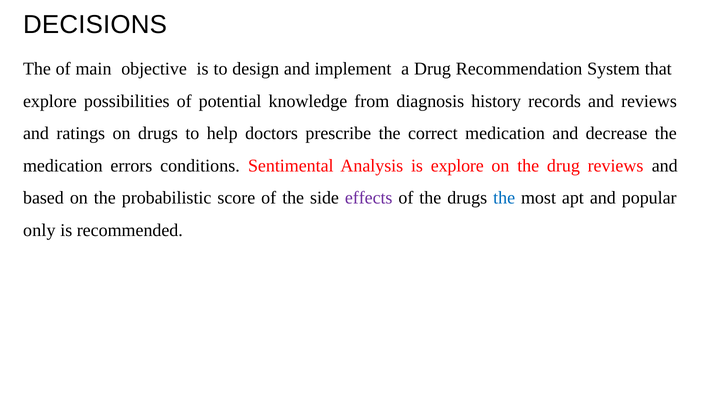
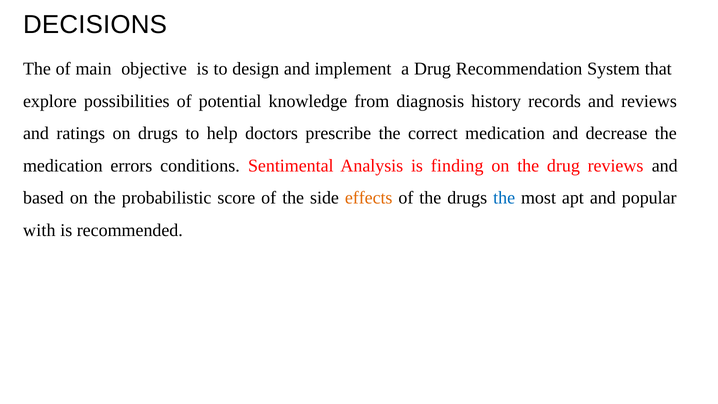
is explore: explore -> finding (457, 166)
effects colour: purple -> orange (369, 198)
only: only -> with (39, 230)
